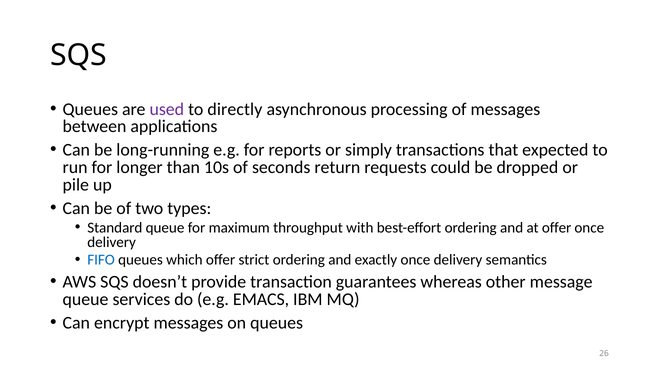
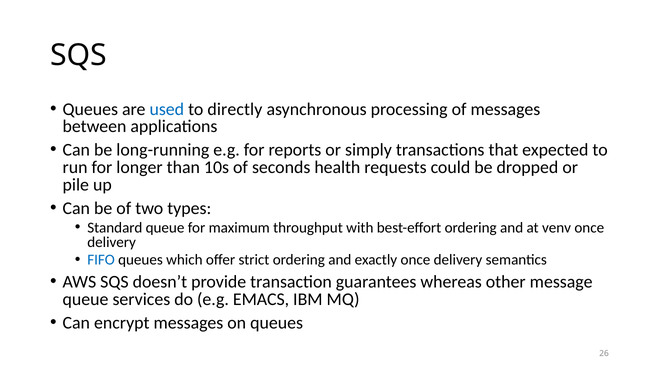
used colour: purple -> blue (167, 109)
return: return -> health (337, 167)
at offer: offer -> venv (557, 227)
